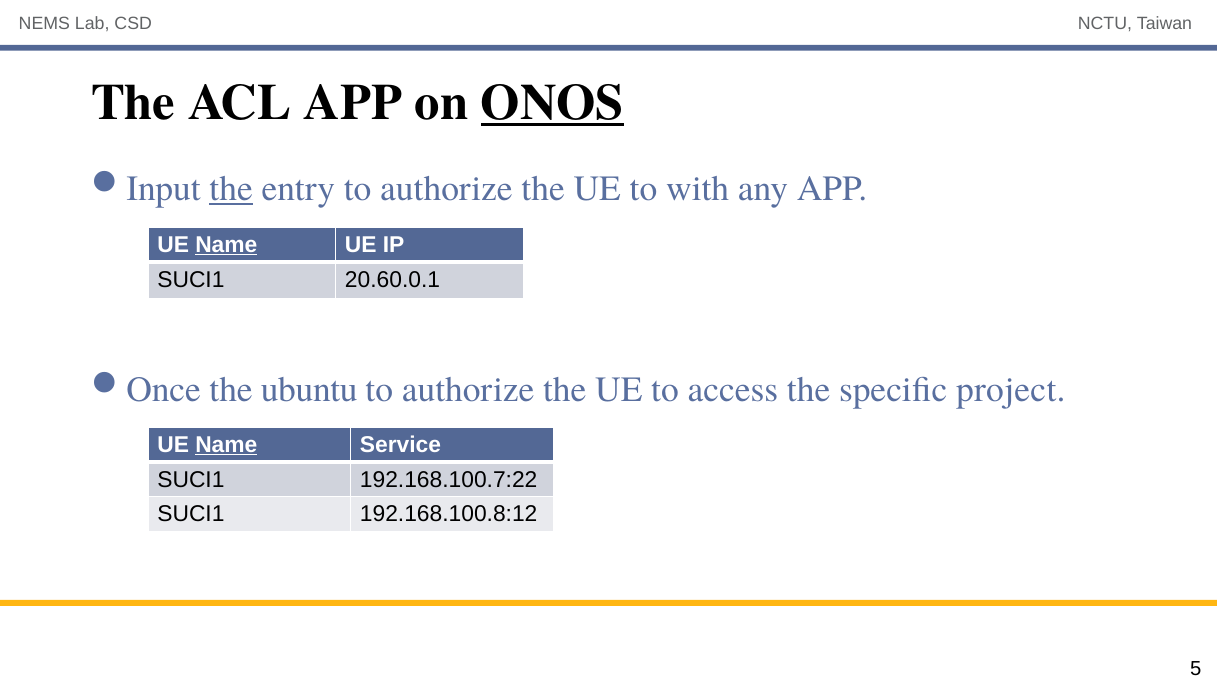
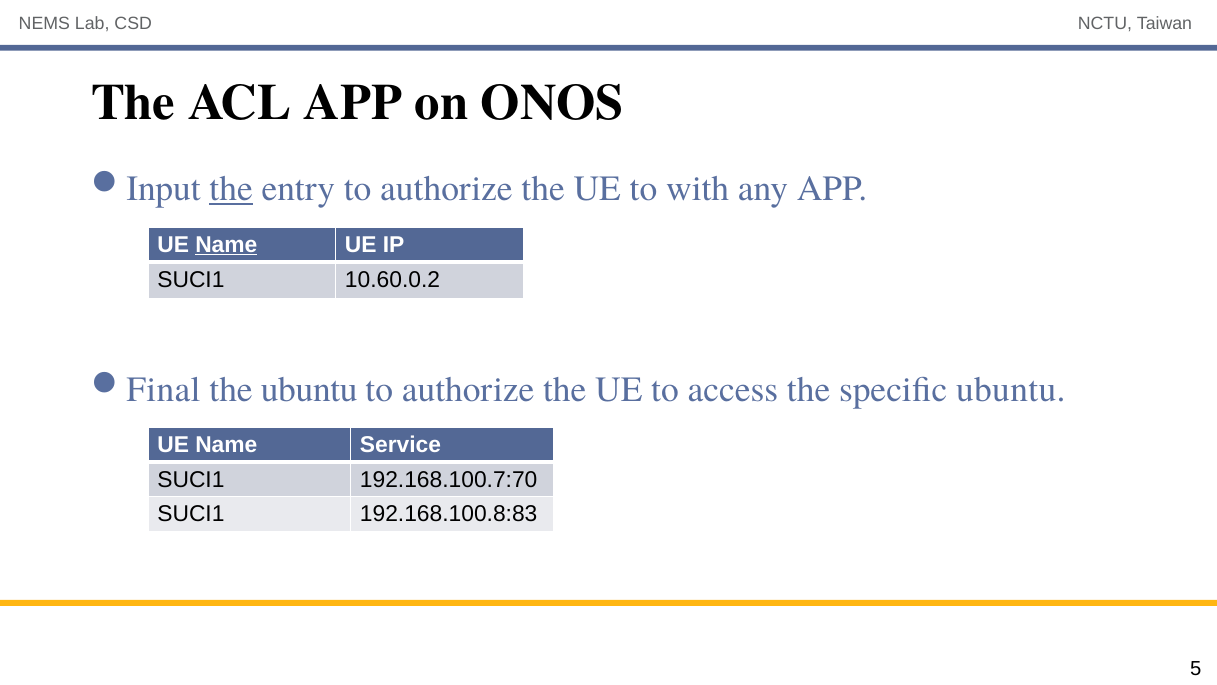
ONOS underline: present -> none (553, 102)
20.60.0.1: 20.60.0.1 -> 10.60.0.2 (392, 279)
Once: Once -> Final (163, 389)
specific project: project -> ubuntu (1011, 389)
Name underline: present -> none (226, 445)
192.168.100.7:22: 192.168.100.7:22 -> 192.168.100.7:70 (449, 479)
192.168.100.8:12: 192.168.100.8:12 -> 192.168.100.8:83 (449, 514)
